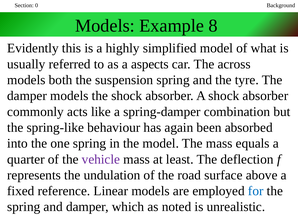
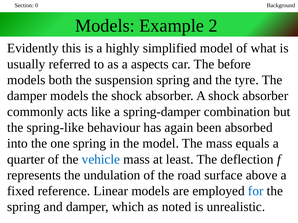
8: 8 -> 2 (213, 26)
across: across -> before (234, 64)
vehicle colour: purple -> blue (101, 160)
